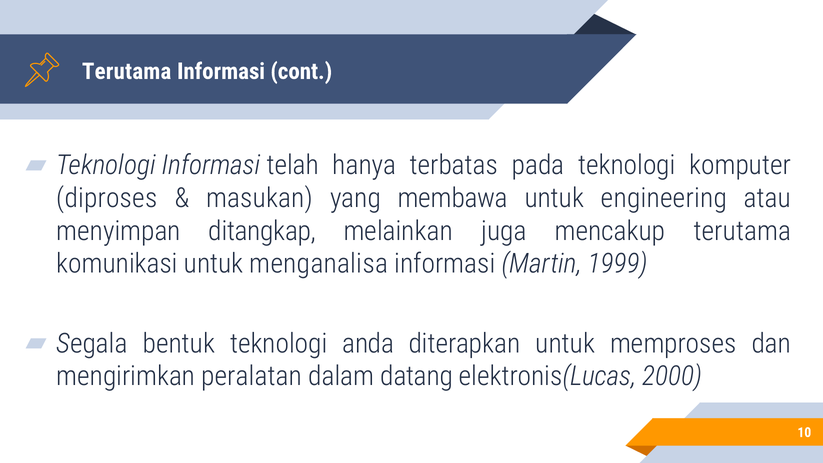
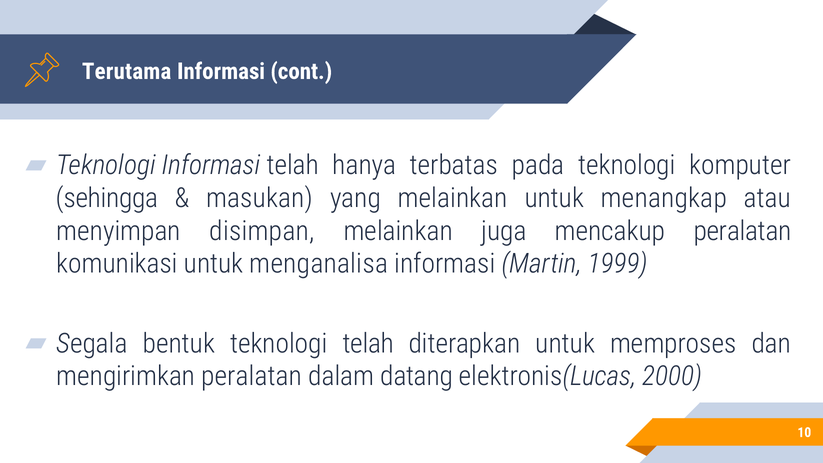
diproses: diproses -> sehingga (107, 198)
yang membawa: membawa -> melainkan (453, 198)
engineering: engineering -> menangkap (664, 198)
ditangkap: ditangkap -> disimpan (262, 231)
mencakup terutama: terutama -> peralatan (742, 231)
teknologi anda: anda -> telah (368, 343)
